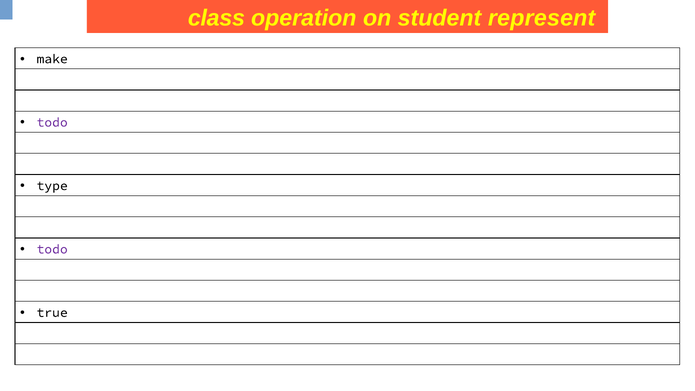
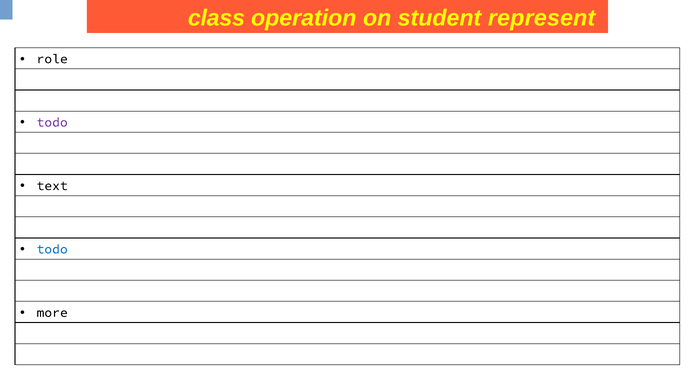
make: make -> role (52, 59)
type: type -> text (52, 186)
todo colour: purple -> blue (52, 249)
true: true -> more (52, 313)
